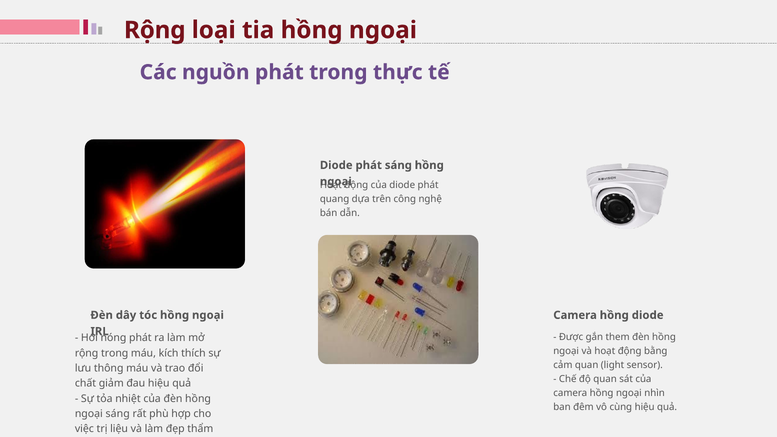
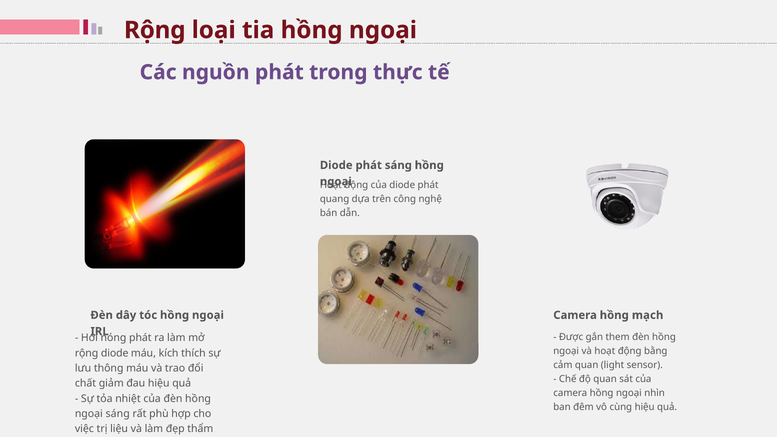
hồng diode: diode -> mạch (648, 315)
rộng trong: trong -> diode (115, 353)
